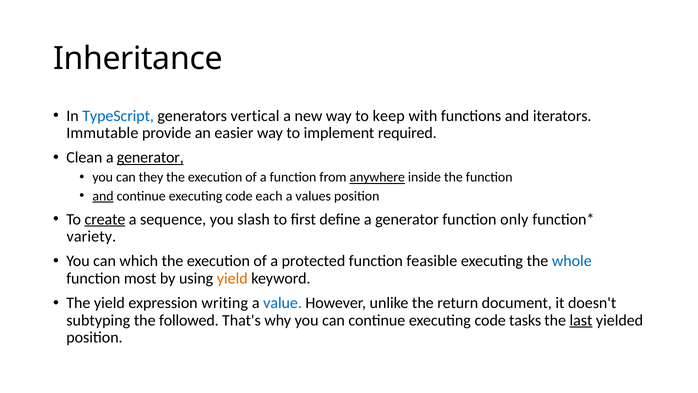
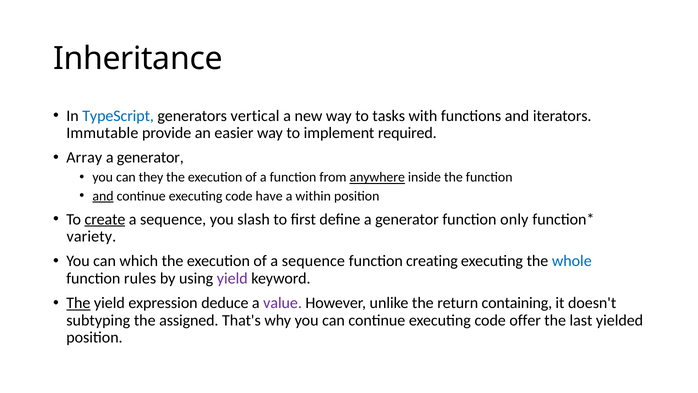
keep: keep -> tasks (389, 116)
Clean: Clean -> Array (84, 157)
generator underline: present -> none (150, 157)
each: each -> have (269, 196)
values: values -> within (313, 196)
of a protected: protected -> sequence (313, 261)
feasible: feasible -> creating (432, 261)
most: most -> rules (140, 278)
yield colour: orange -> purple (232, 278)
The underline: none -> present (78, 303)
writing: writing -> deduce (225, 303)
value colour: blue -> purple (283, 303)
document: document -> containing (517, 303)
followed: followed -> assigned (189, 320)
tasks: tasks -> offer (525, 320)
last underline: present -> none (581, 320)
